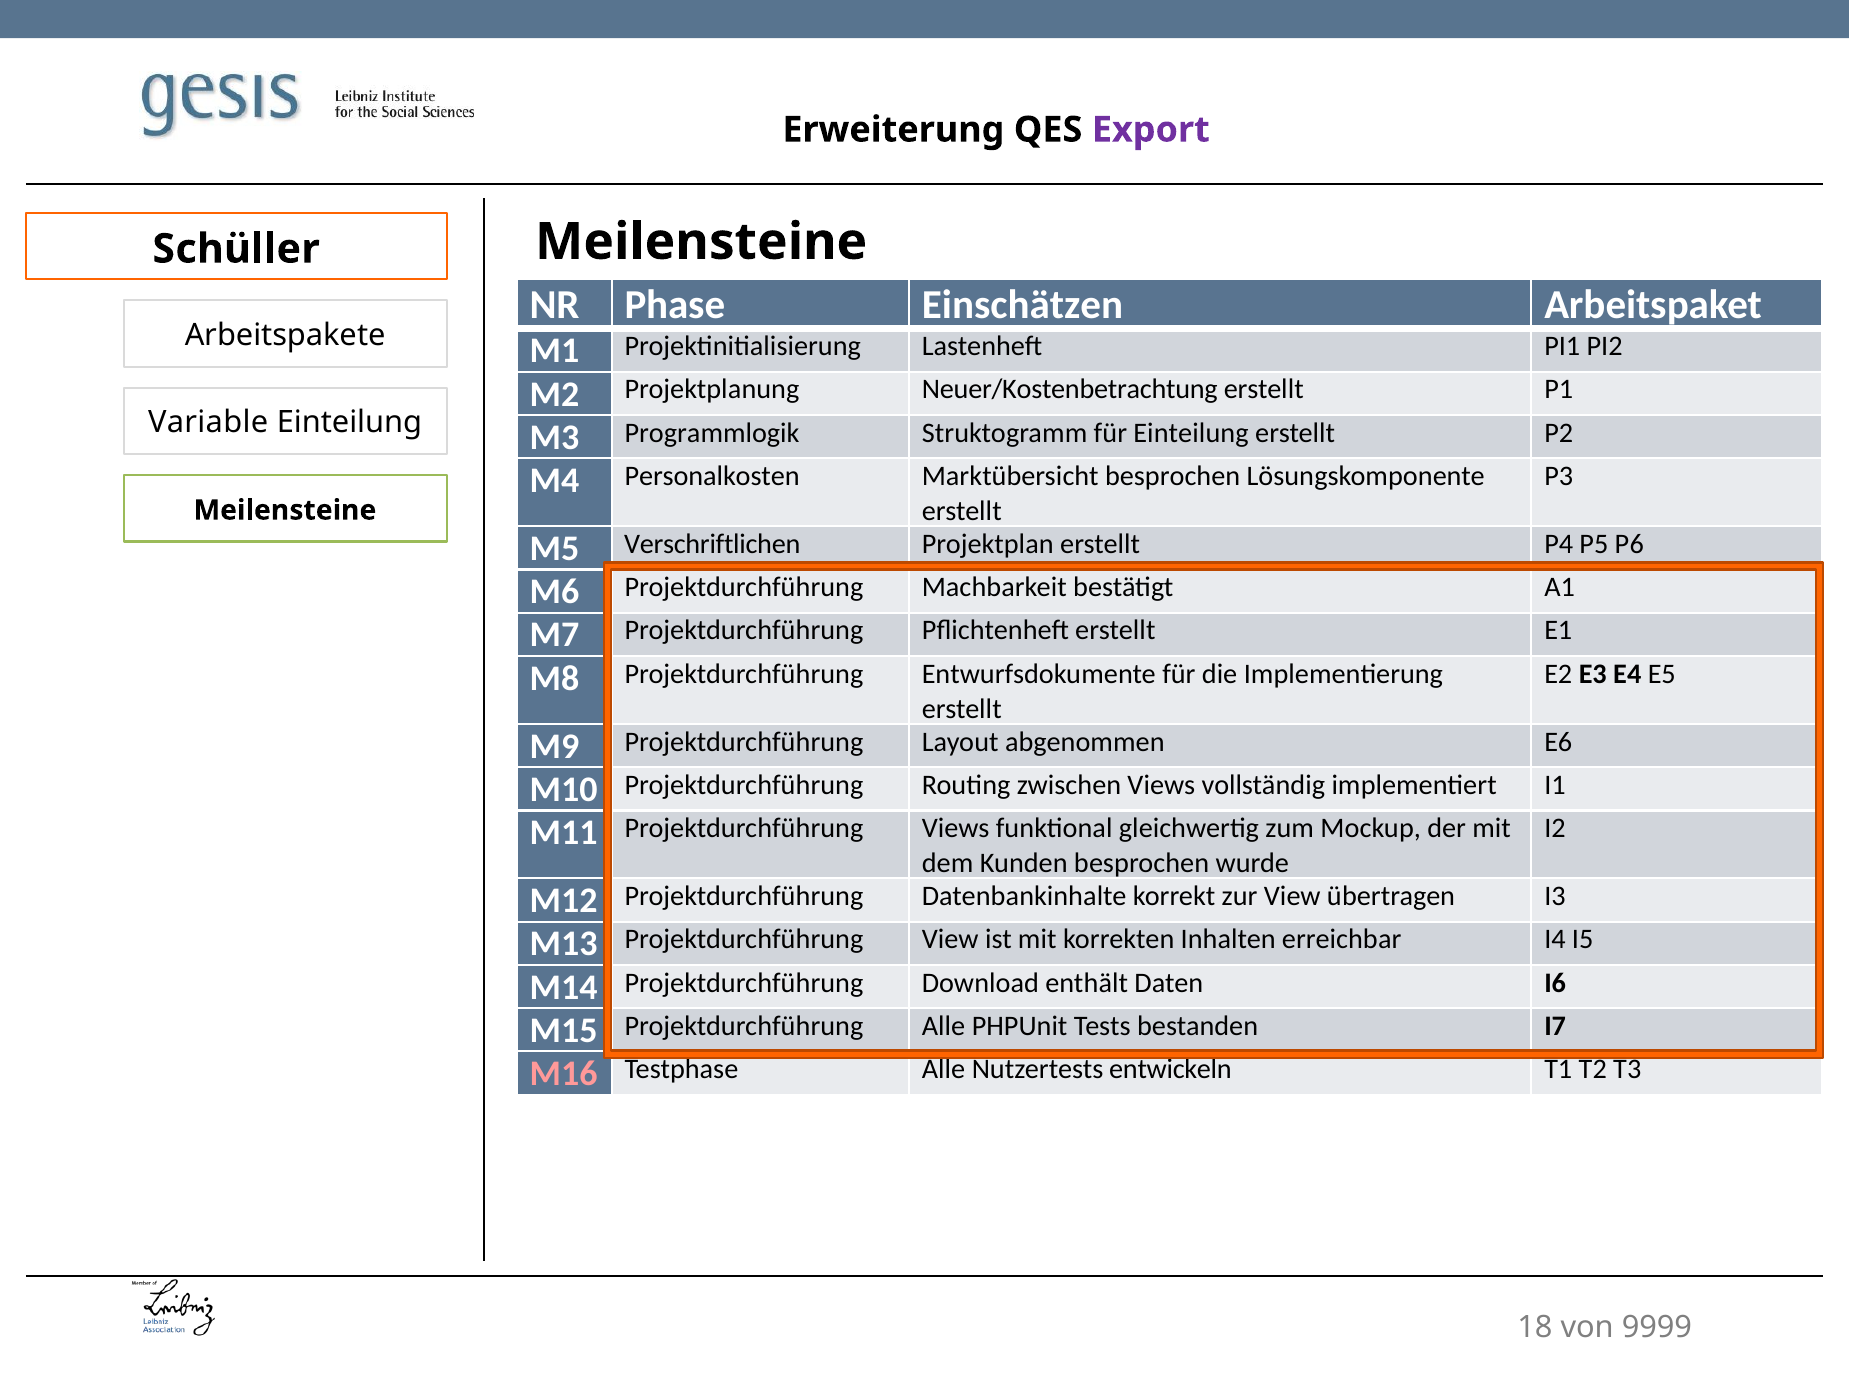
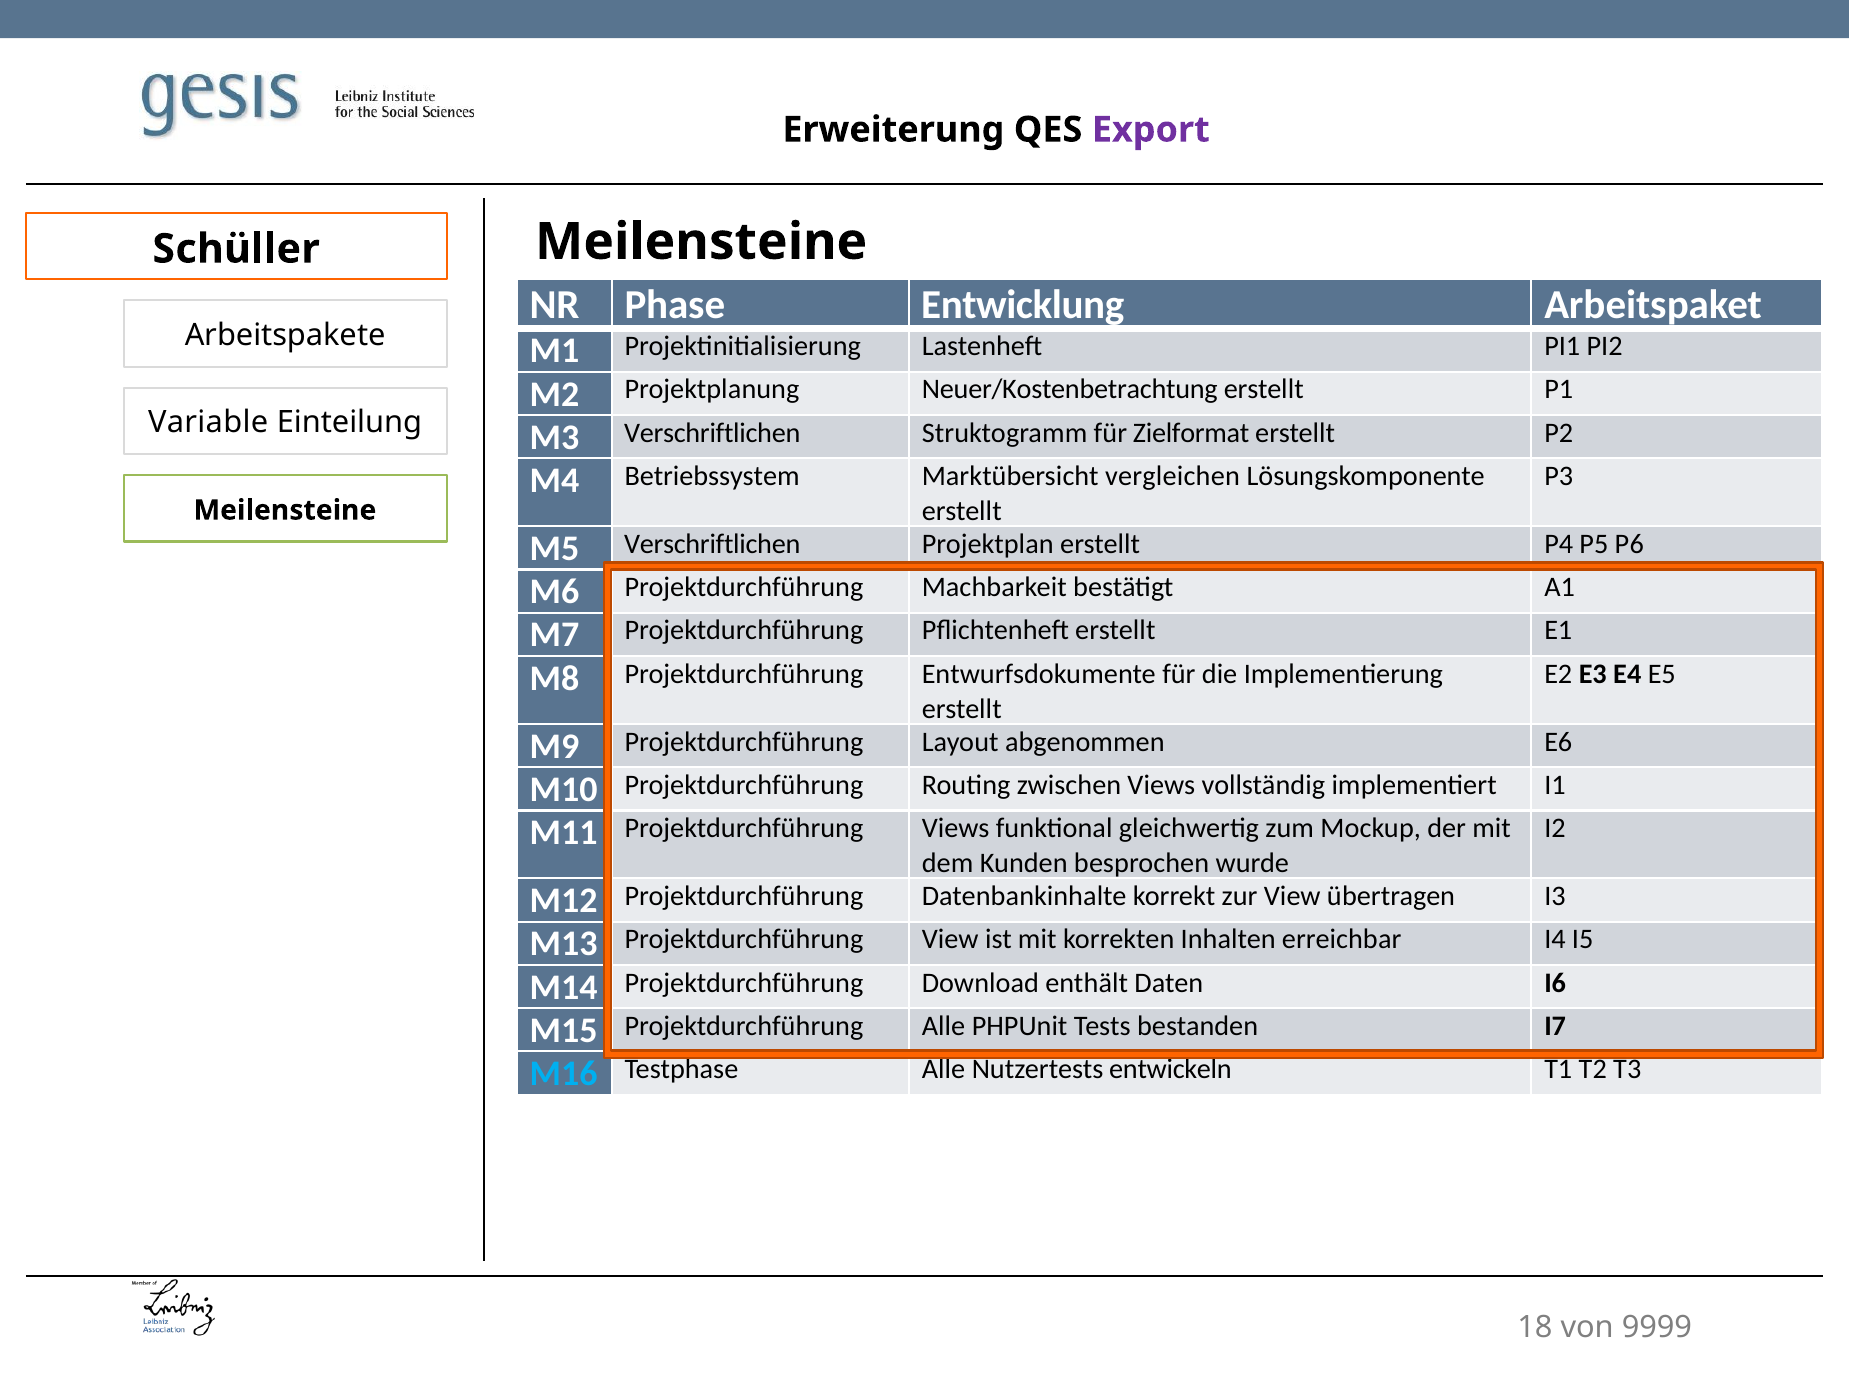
Einschätzen: Einschätzen -> Entwicklung (1023, 305)
M3 Programmlogik: Programmlogik -> Verschriftlichen (712, 433)
für Einteilung: Einteilung -> Zielformat (1191, 433)
Personalkosten: Personalkosten -> Betriebssystem (712, 476)
Marktübersicht besprochen: besprochen -> vergleichen (1172, 476)
M16 colour: pink -> light blue (564, 1074)
